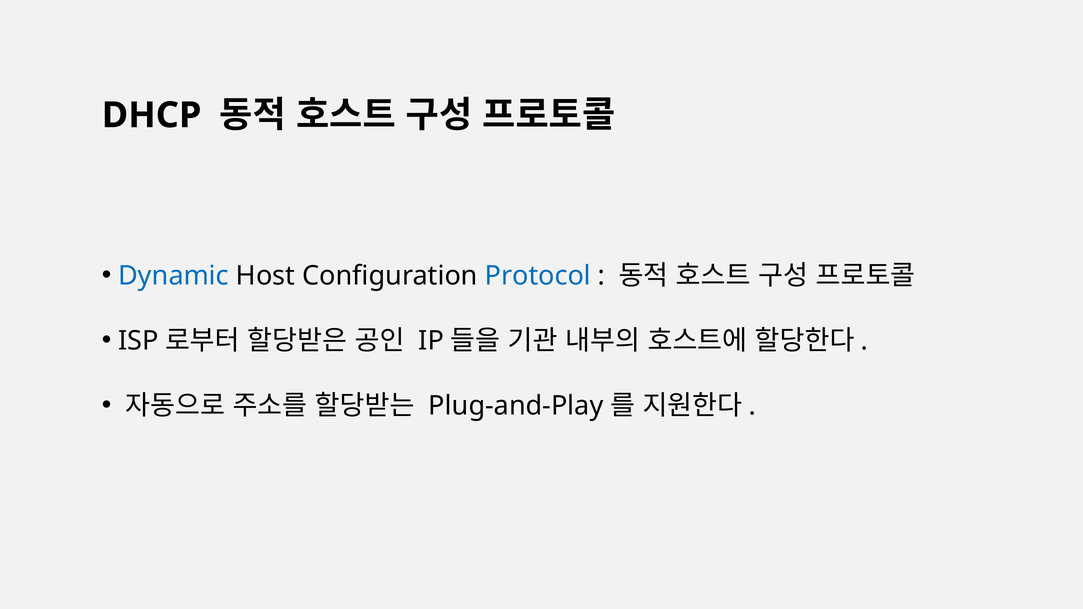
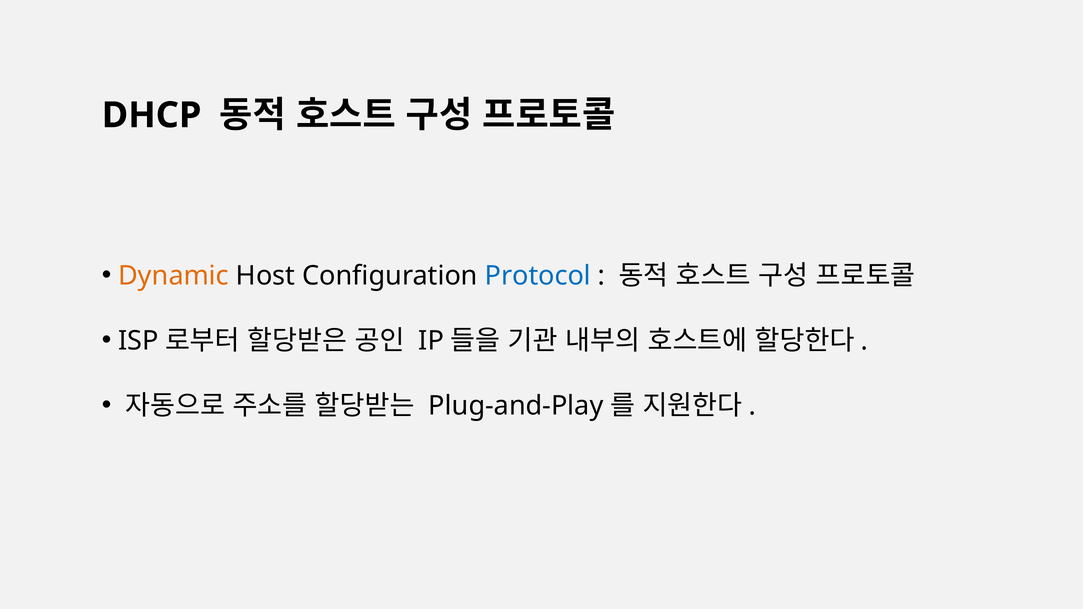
Dynamic colour: blue -> orange (174, 276)
